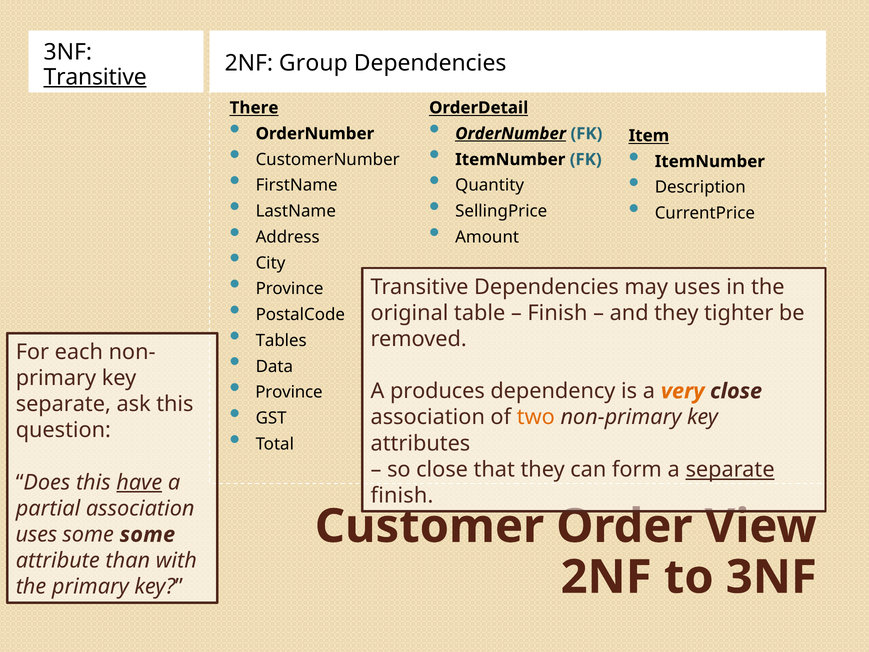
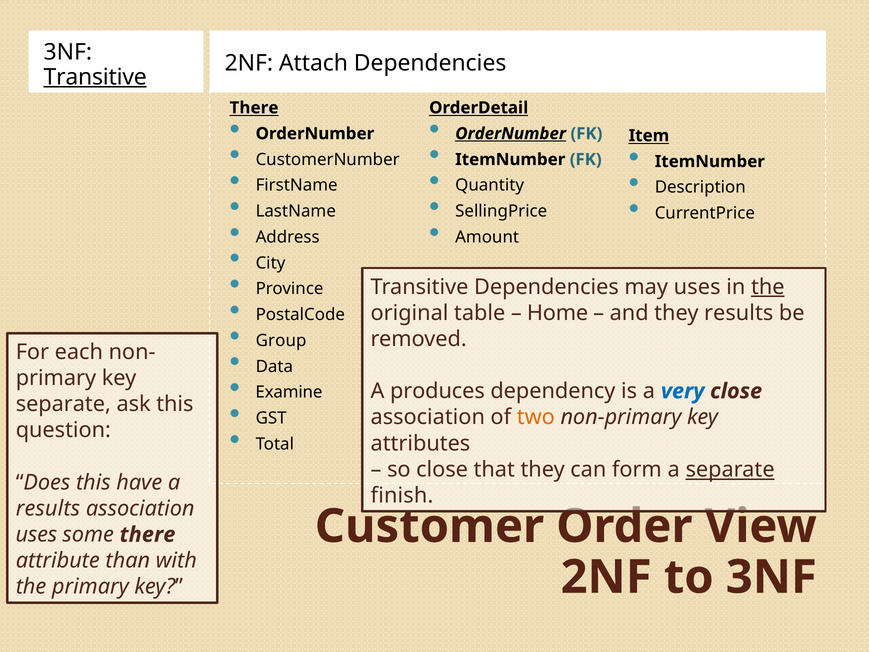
Group: Group -> Attach (313, 63)
the underline: none -> present (768, 287)
Finish: Finish -> Home (558, 313)
they tighter: tighter -> results (739, 313)
Tables: Tables -> Group (281, 341)
Province: Province -> Examine (289, 392)
very colour: orange -> blue (683, 391)
have underline: present -> none (139, 482)
partial: partial -> results (48, 508)
some some: some -> there (148, 534)
